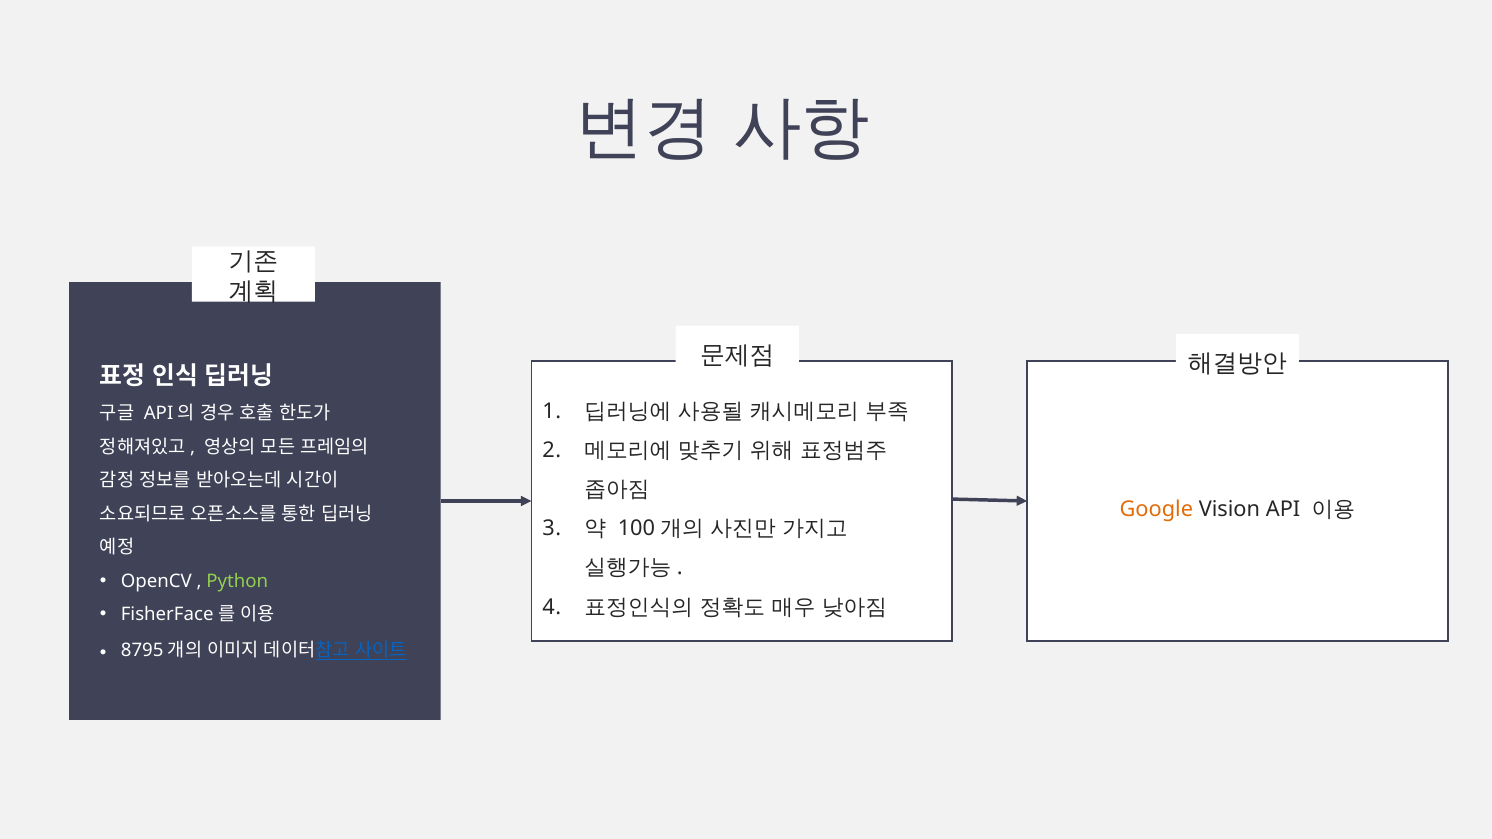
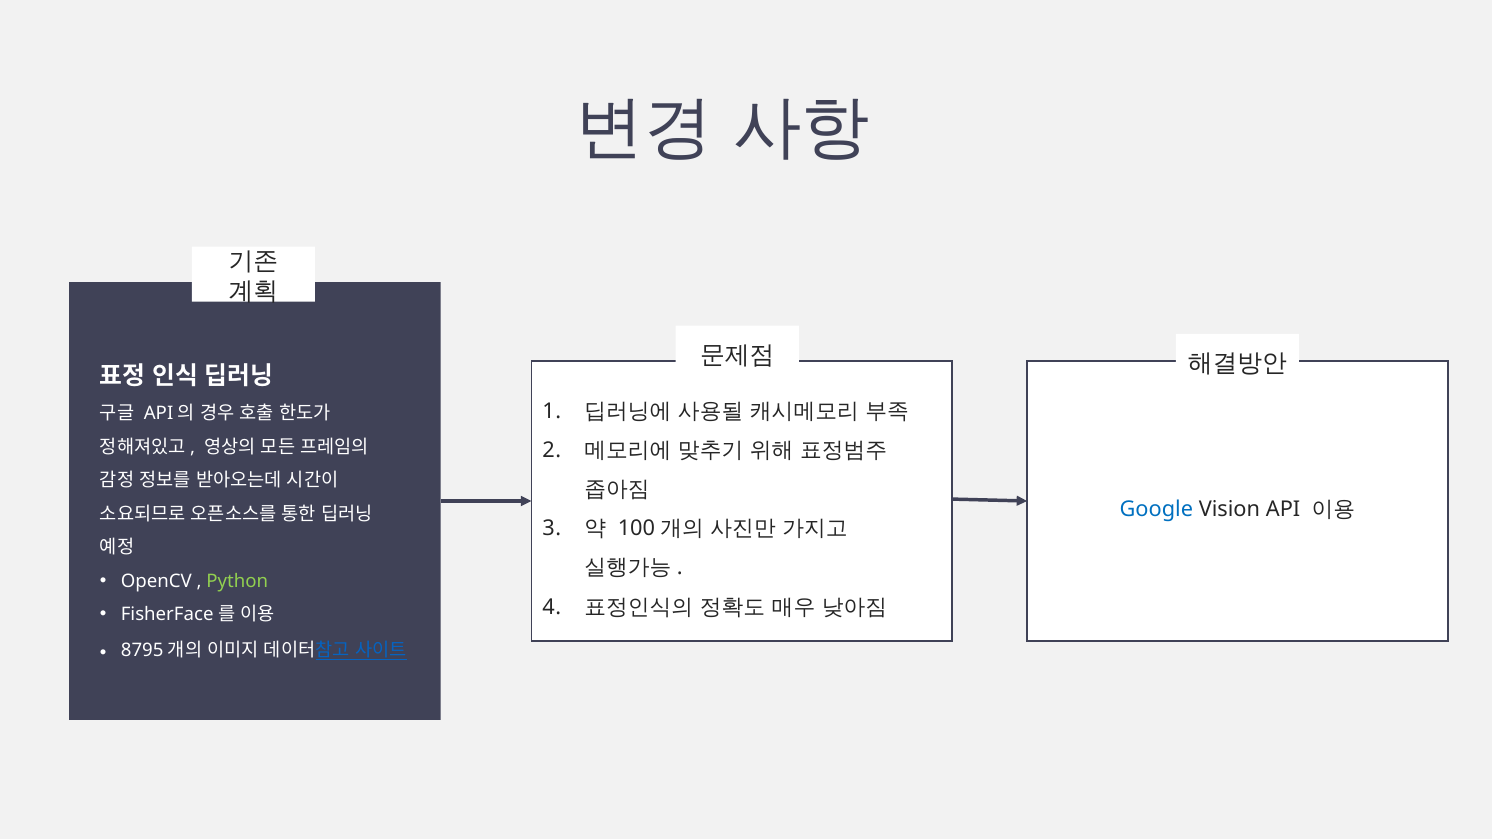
Google colour: orange -> blue (1156, 509)
